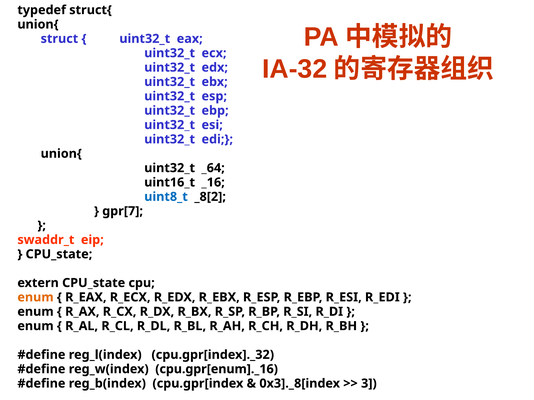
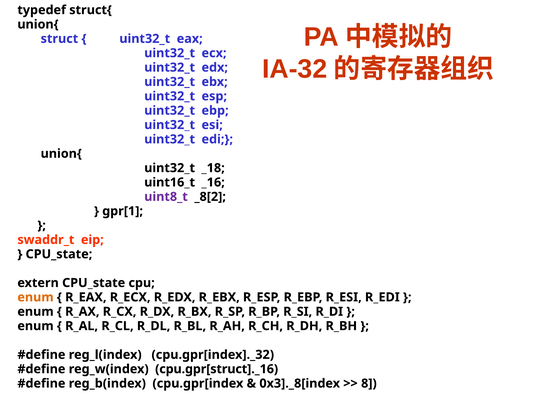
_64: _64 -> _18 (213, 168)
uint8_t colour: blue -> purple (166, 197)
gpr[7: gpr[7 -> gpr[1 (123, 211)
cpu.gpr[enum]._16: cpu.gpr[enum]._16 -> cpu.gpr[struct]._16 (217, 370)
3: 3 -> 8 (369, 384)
